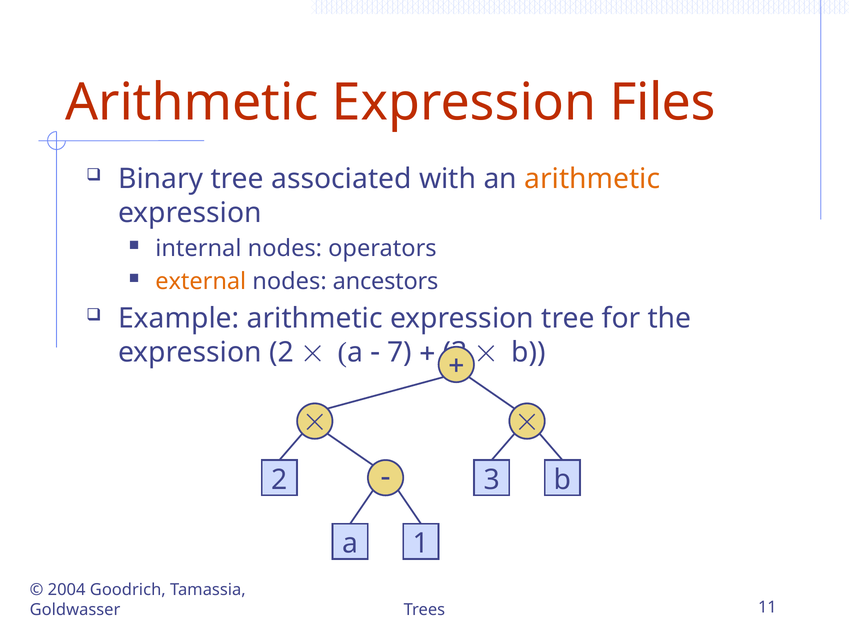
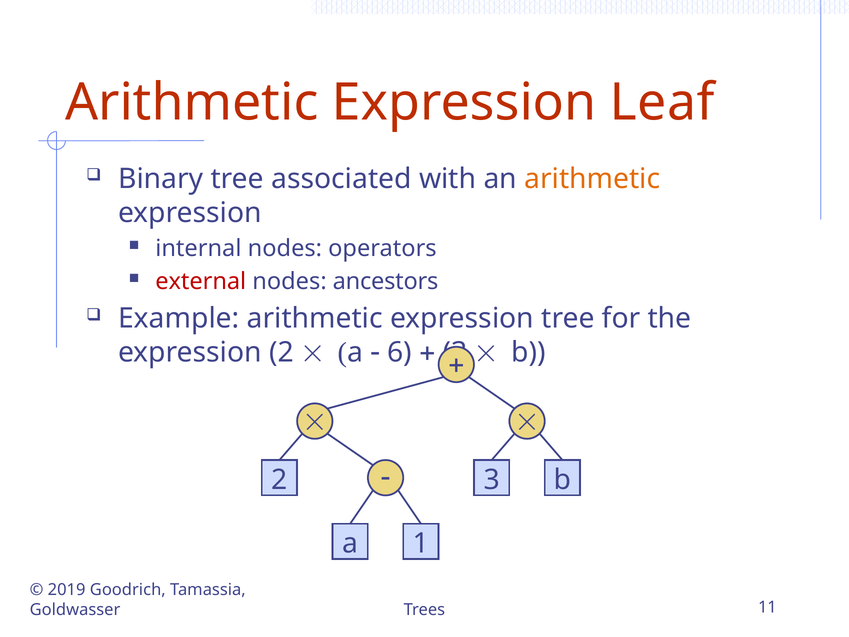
Files: Files -> Leaf (662, 103)
external colour: orange -> red (201, 281)
7: 7 -> 6 (399, 352)
2004: 2004 -> 2019 (67, 590)
